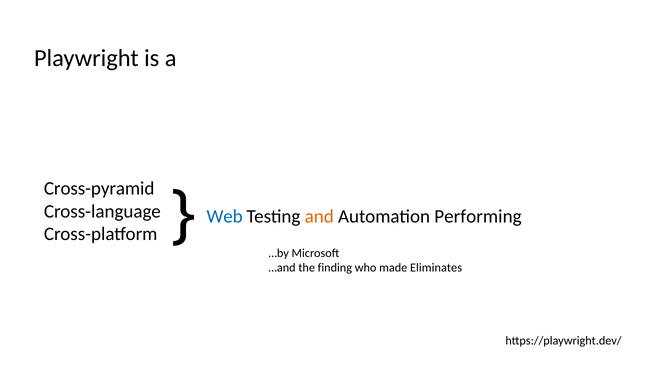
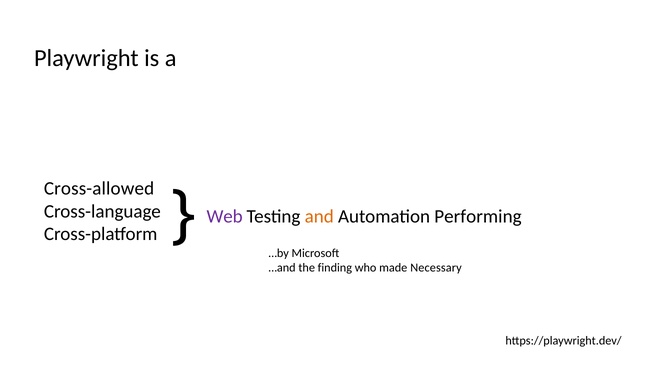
Cross-pyramid: Cross-pyramid -> Cross-allowed (99, 189)
Web colour: blue -> purple (225, 217)
Eliminates: Eliminates -> Necessary (436, 268)
